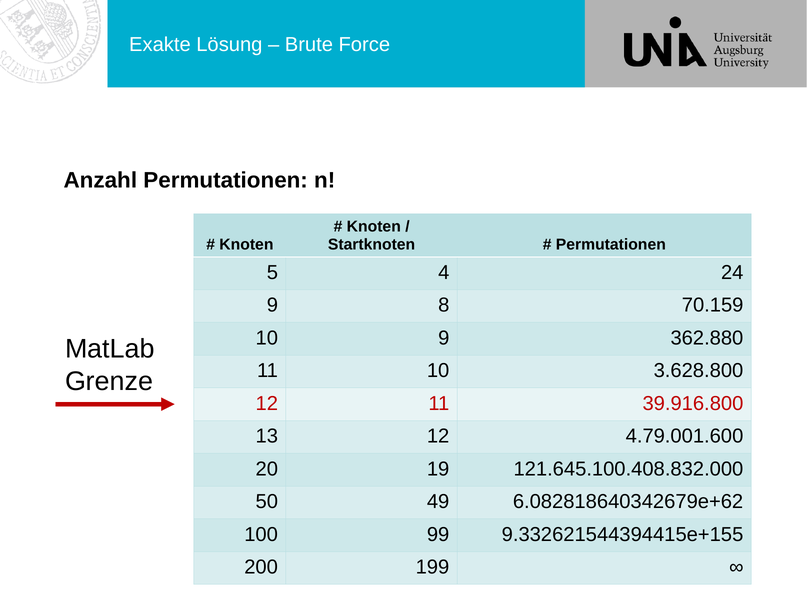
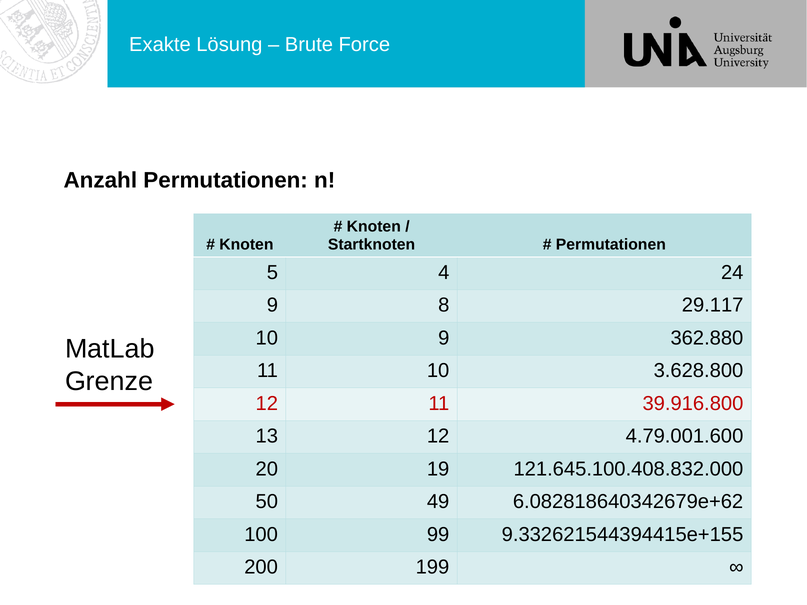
70.159: 70.159 -> 29.117 (713, 305)
